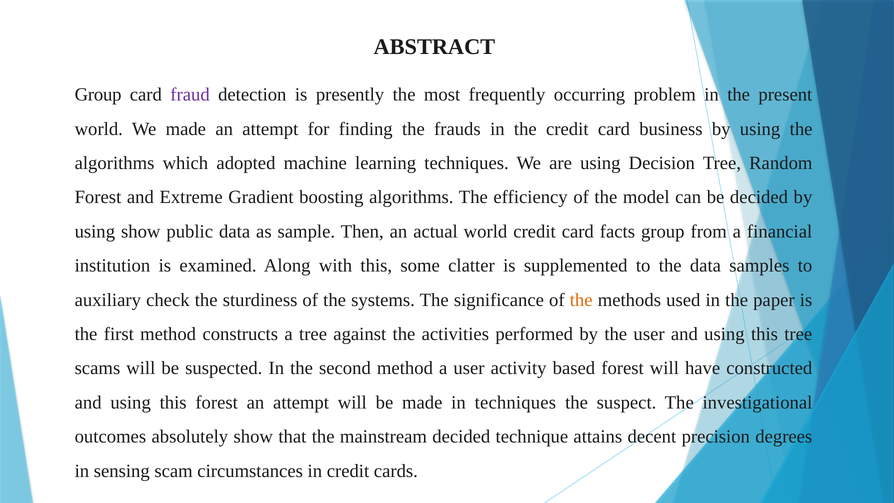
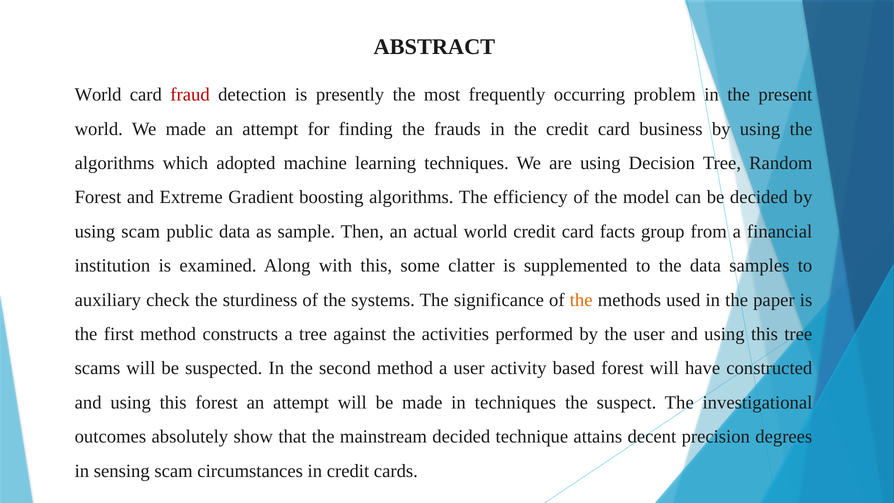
Group: Group -> World (98, 95)
fraud colour: purple -> red (190, 95)
using show: show -> scam (141, 231)
